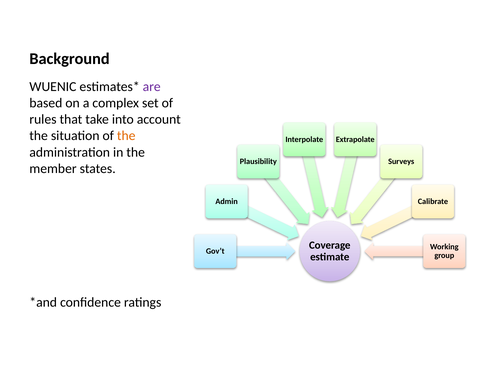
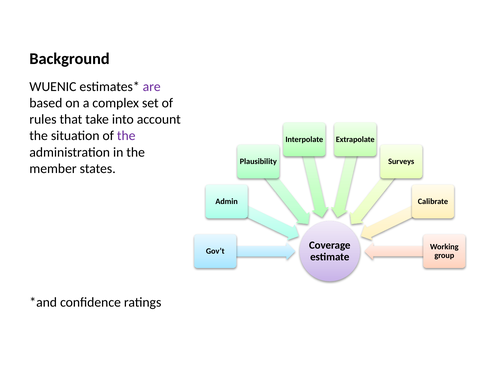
the colour: orange -> purple (126, 136)
